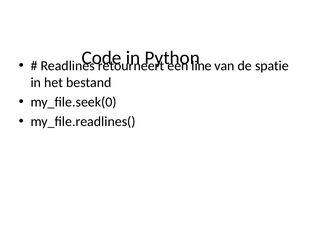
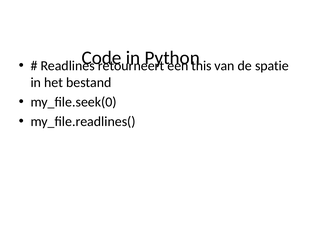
line: line -> this (202, 66)
